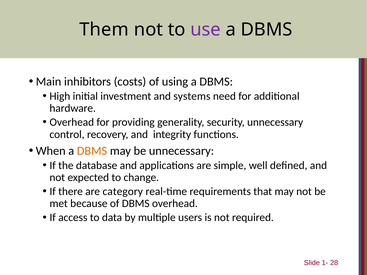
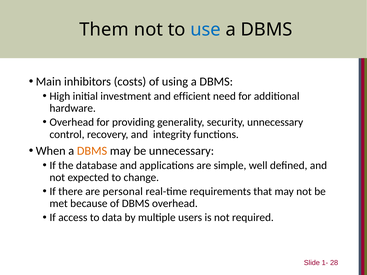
use colour: purple -> blue (205, 30)
systems: systems -> efficient (192, 96)
category: category -> personal (123, 192)
